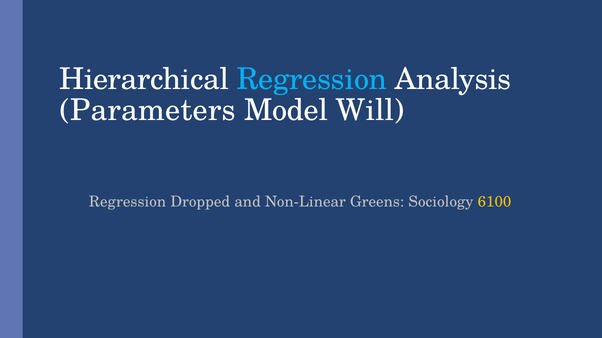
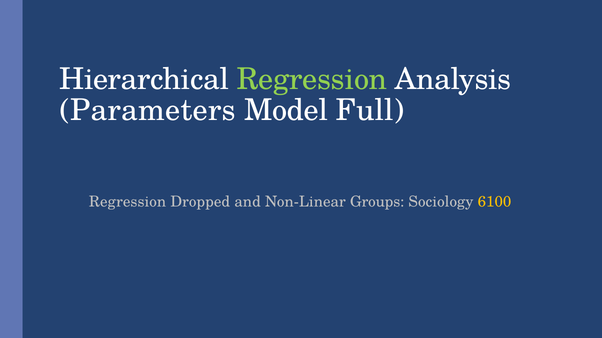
Regression colour: light blue -> light green (312, 80)
Will: Will -> Full (370, 110)
Greens: Greens -> Groups (377, 202)
